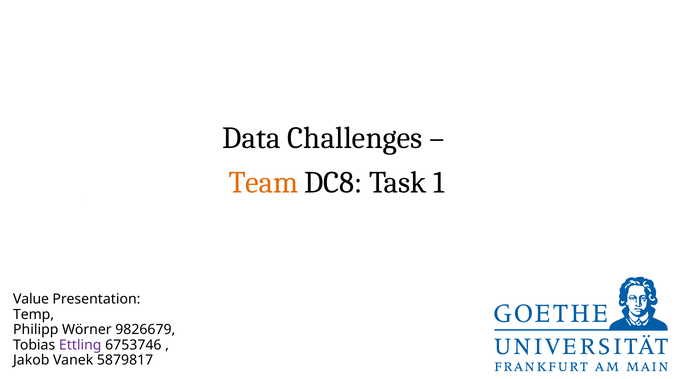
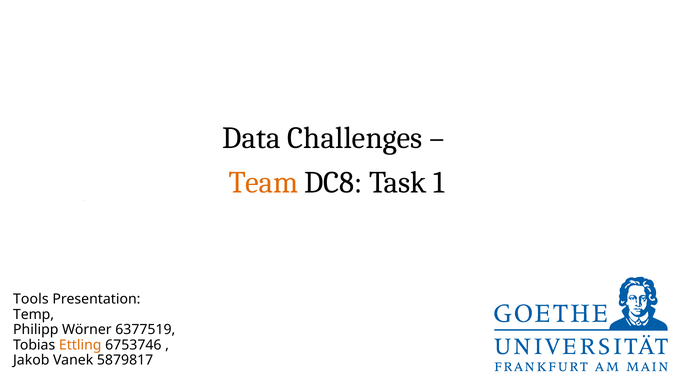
Value: Value -> Tools (31, 299)
9826679: 9826679 -> 6377519 (145, 330)
Ettling colour: purple -> orange (80, 345)
